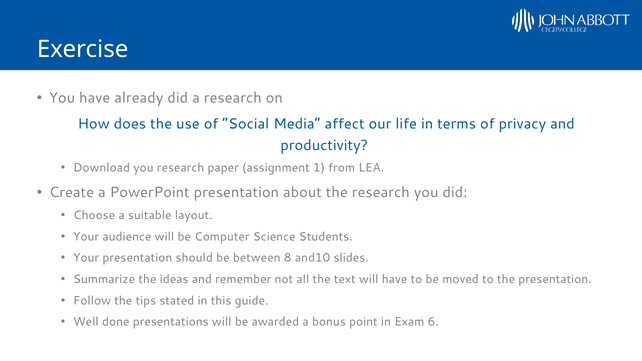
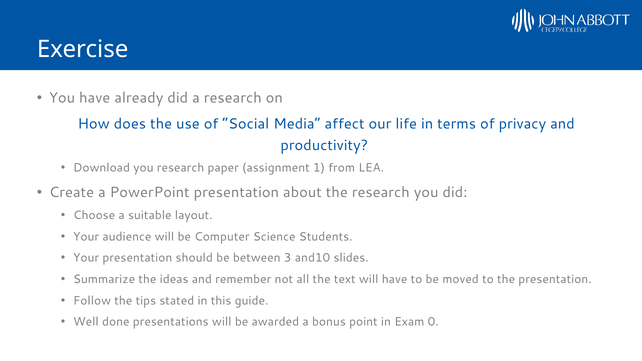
8: 8 -> 3 (288, 258)
6: 6 -> 0 (433, 322)
